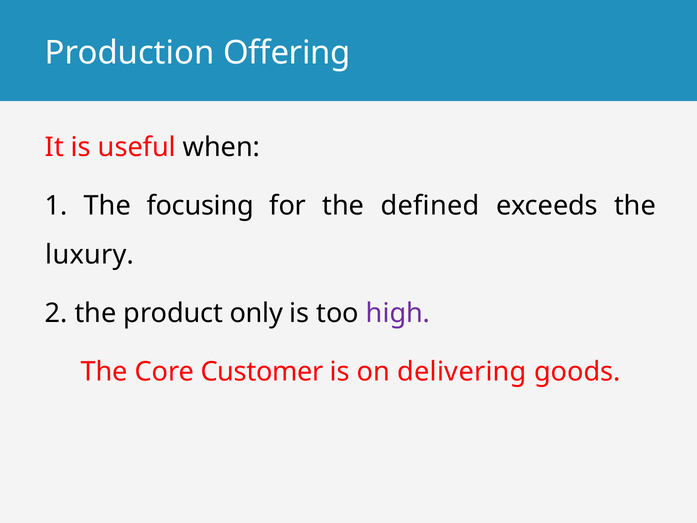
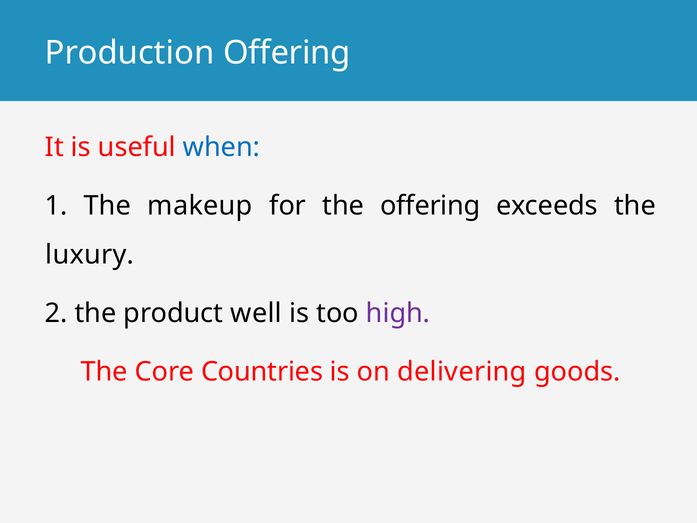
when colour: black -> blue (221, 147)
focusing: focusing -> makeup (200, 206)
the defined: defined -> offering (430, 206)
only: only -> well (256, 313)
Customer: Customer -> Countries (262, 372)
